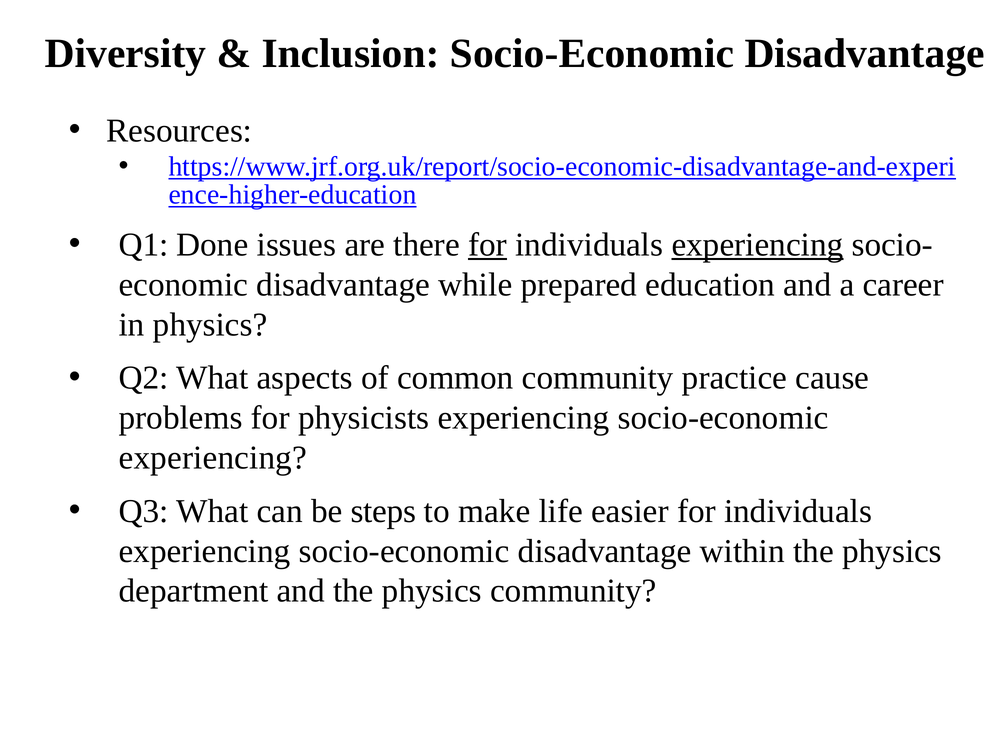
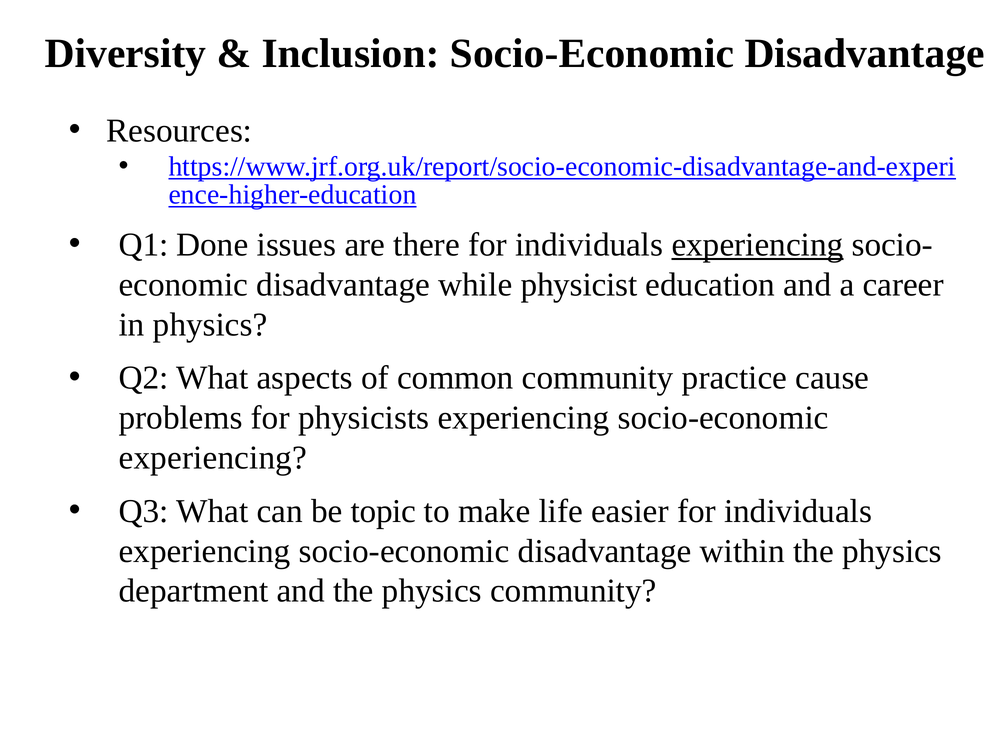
for underline: present -> none (488, 245)
prepared: prepared -> physicist (579, 285)
steps: steps -> topic (383, 511)
